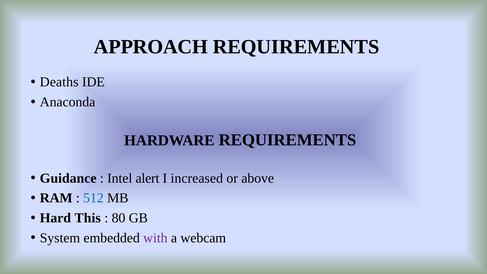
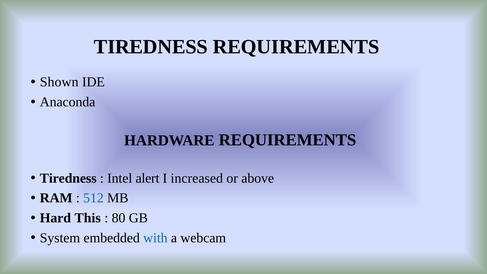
APPROACH: APPROACH -> TIREDNESS (151, 47)
Deaths: Deaths -> Shown (59, 82)
Guidance: Guidance -> Tiredness (68, 178)
with colour: purple -> blue (155, 238)
